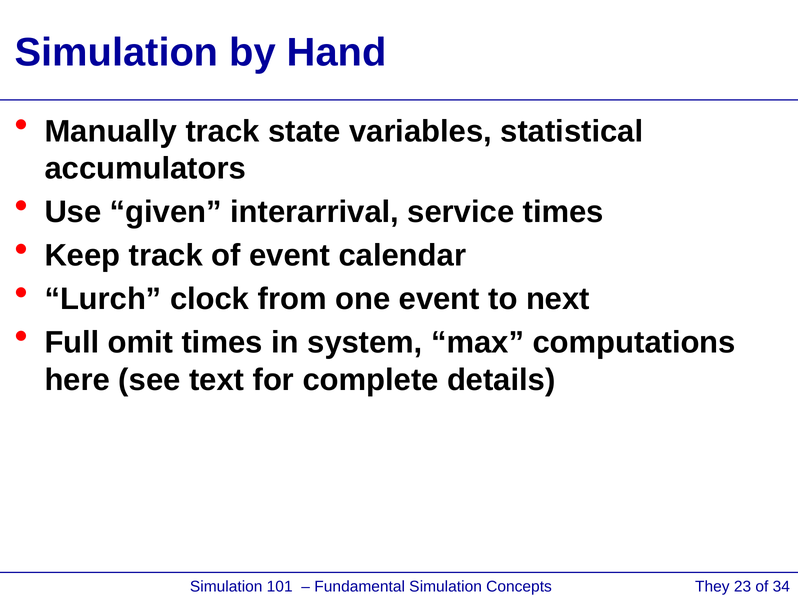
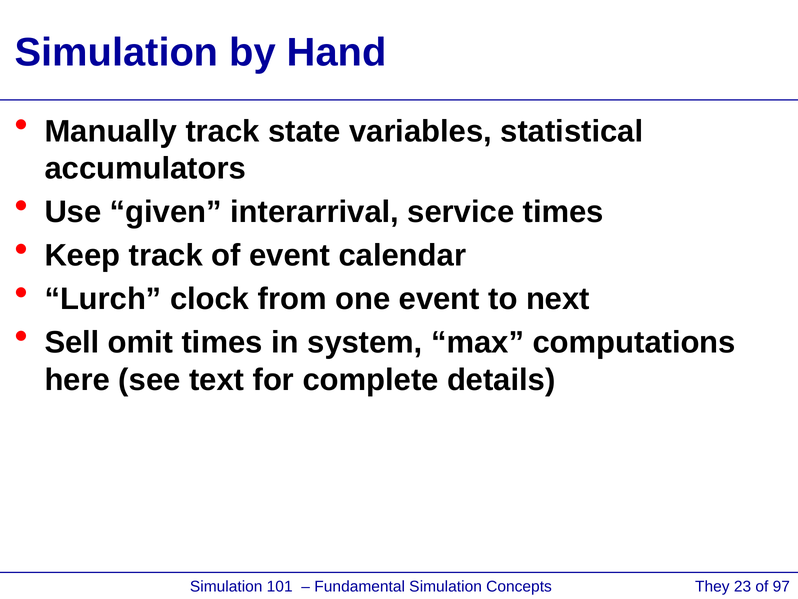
Full: Full -> Sell (72, 342)
34: 34 -> 97 (781, 586)
